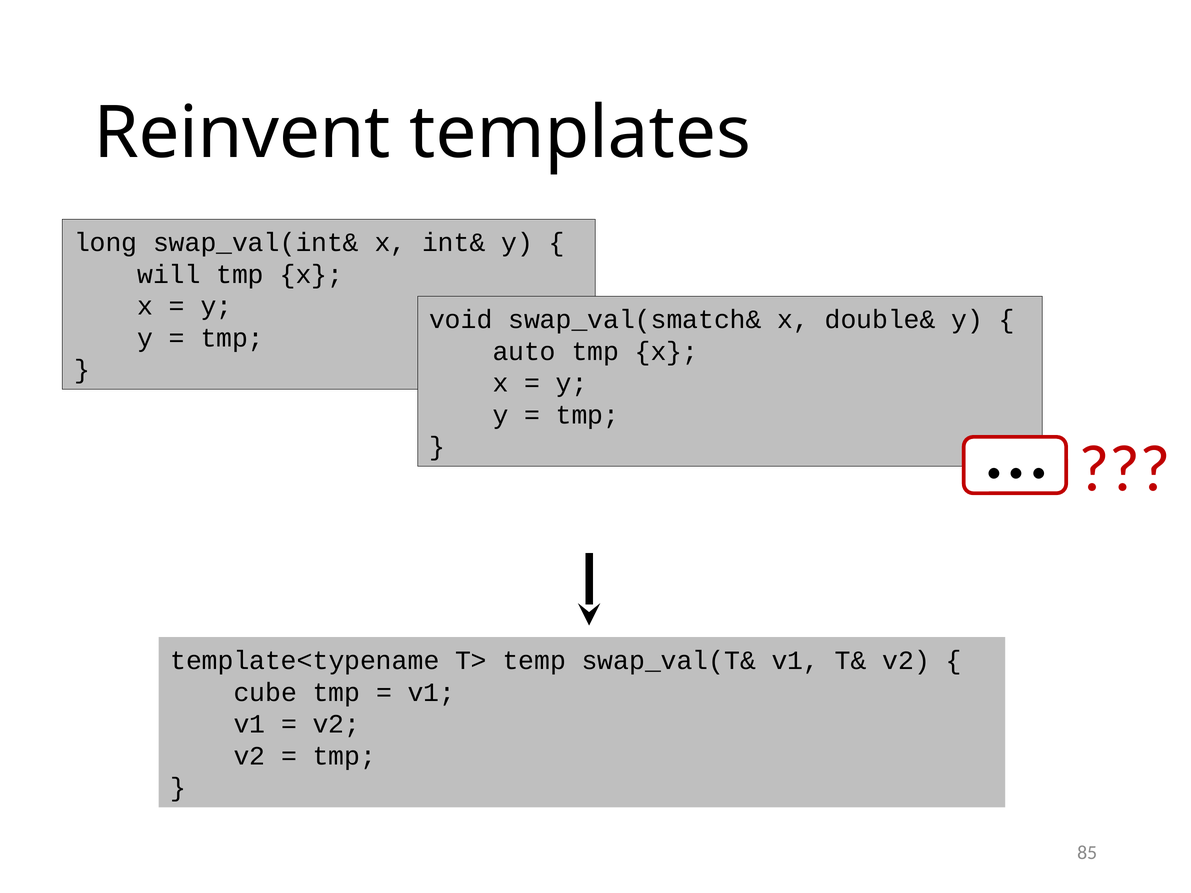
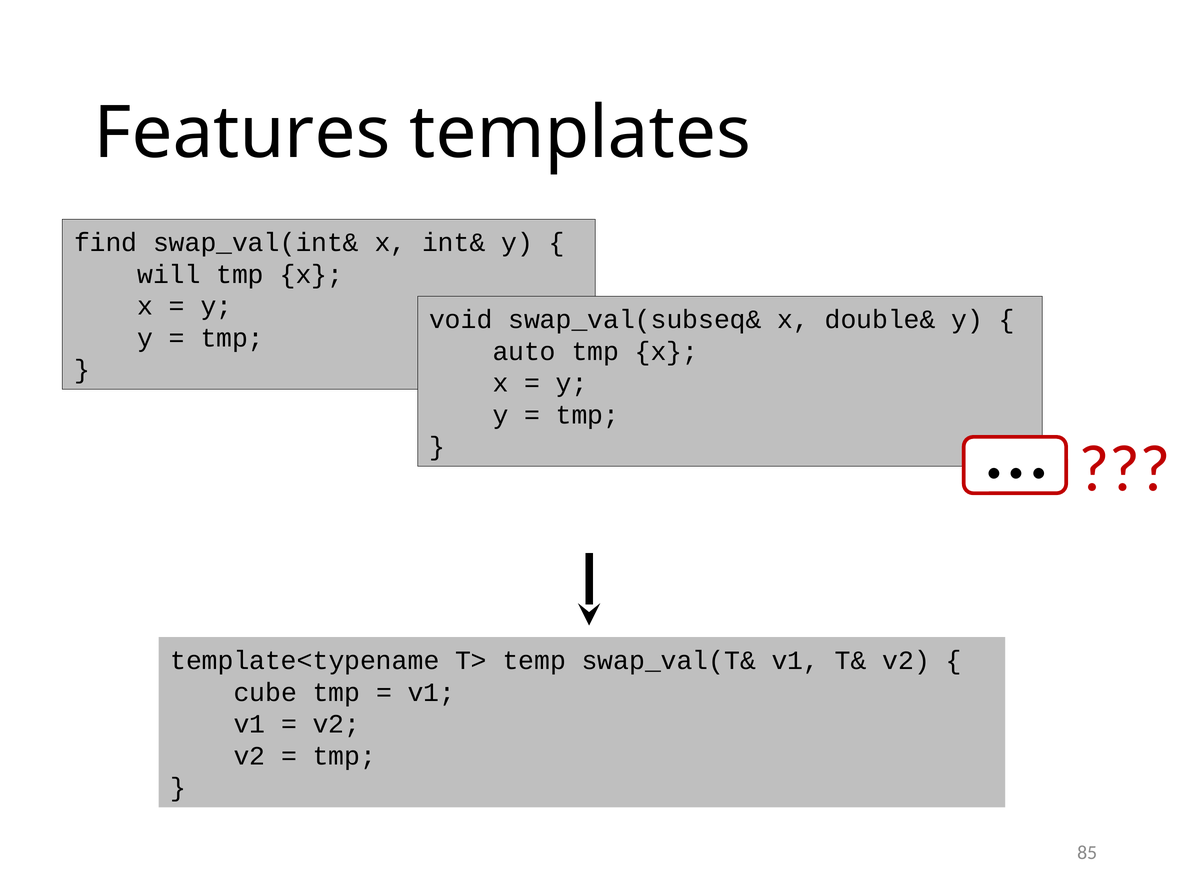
Reinvent: Reinvent -> Features (242, 133)
long: long -> find (106, 243)
swap_val(smatch&: swap_val(smatch& -> swap_val(subseq& (635, 320)
